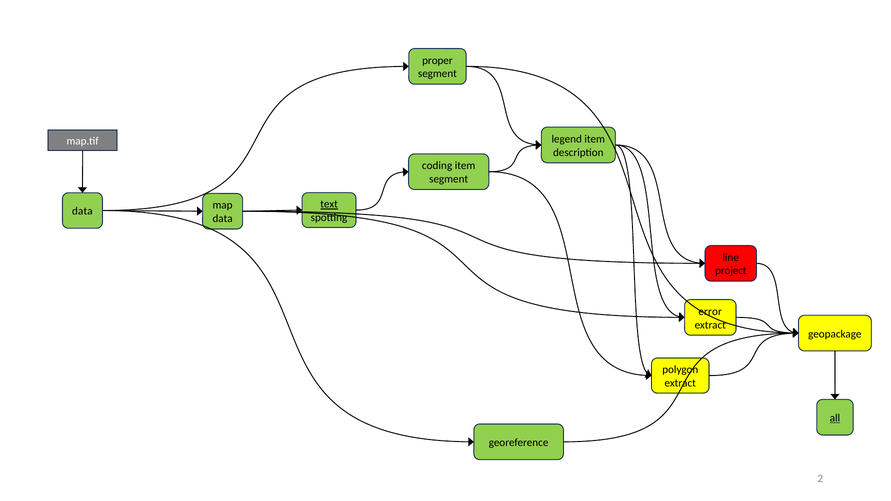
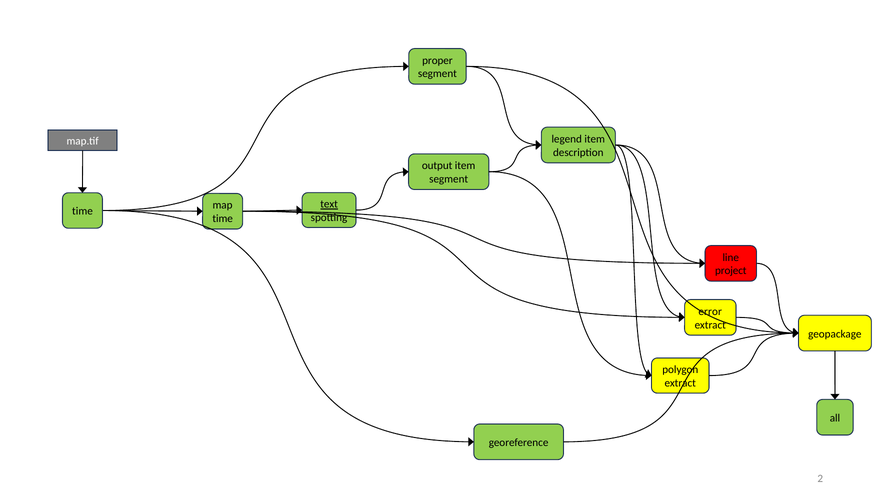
coding: coding -> output (437, 166)
data: data -> time (82, 211)
data: data -> time (223, 219)
all underline: present -> none (835, 418)
